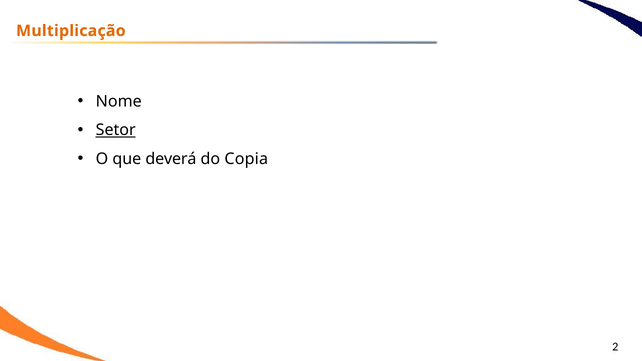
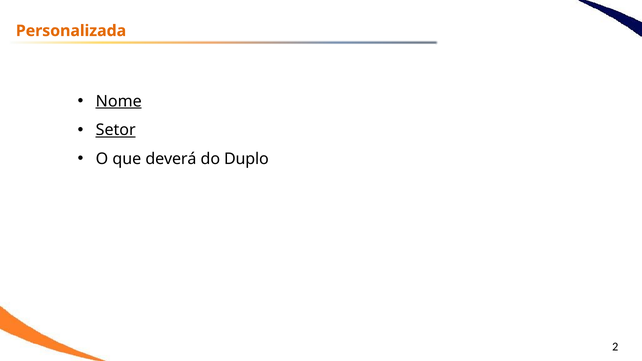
Multiplicação: Multiplicação -> Personalizada (71, 31)
Nome underline: none -> present (119, 101)
Copia: Copia -> Duplo (246, 159)
